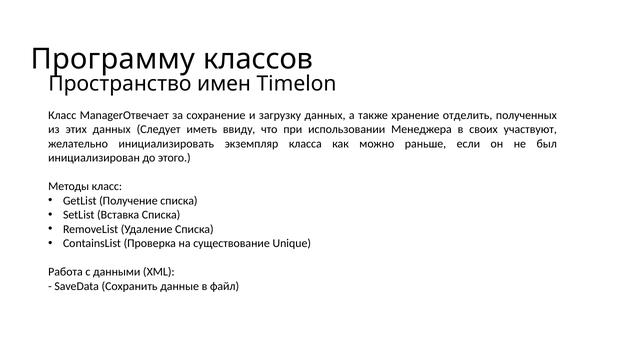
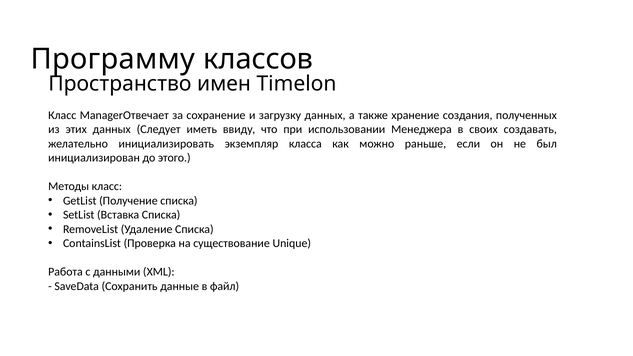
отделить: отделить -> создания (468, 115)
участвуют: участвуют -> создавать (530, 129)
